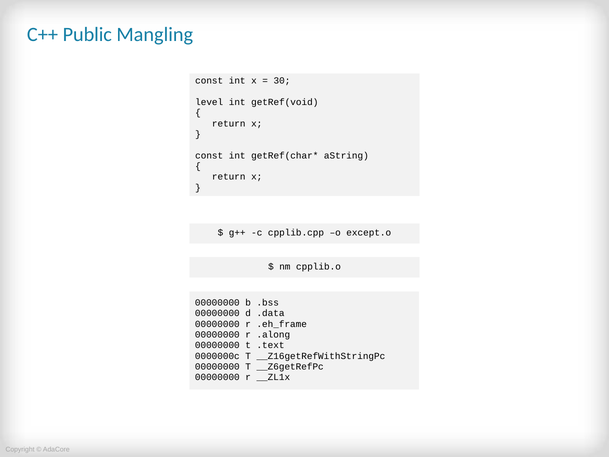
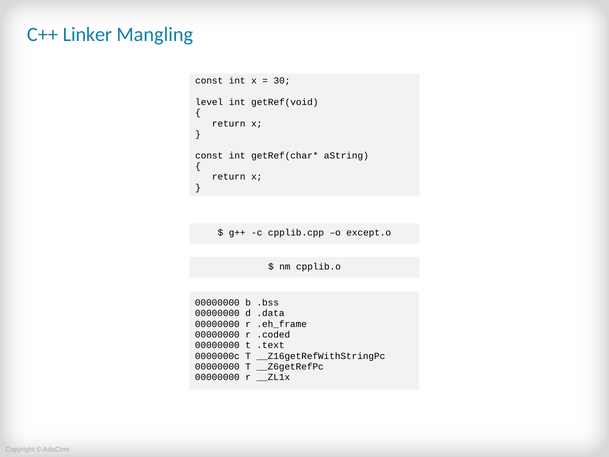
Public: Public -> Linker (87, 35)
.along: .along -> .coded (273, 334)
